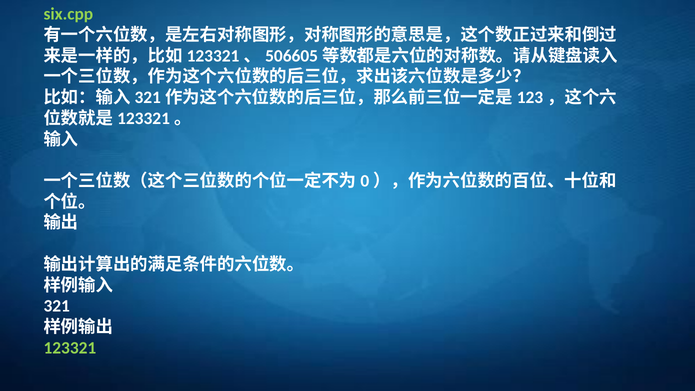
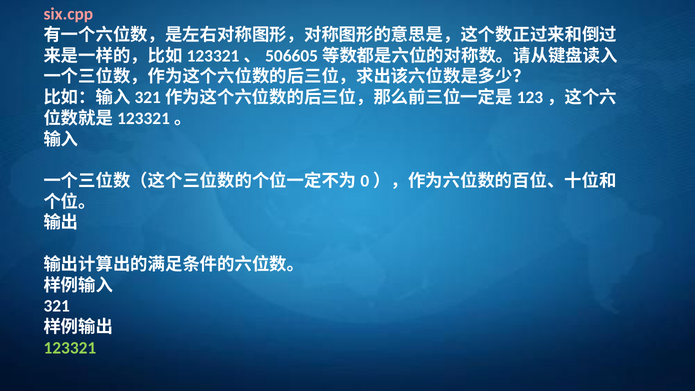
six.cpp colour: light green -> pink (68, 14)
